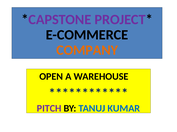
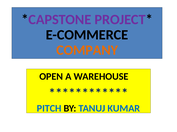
PITCH colour: purple -> blue (49, 109)
